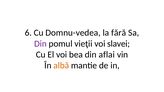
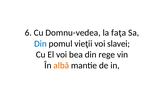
fără: fără -> faţa (119, 33)
Din colour: purple -> blue (40, 44)
aflai: aflai -> rege (107, 55)
